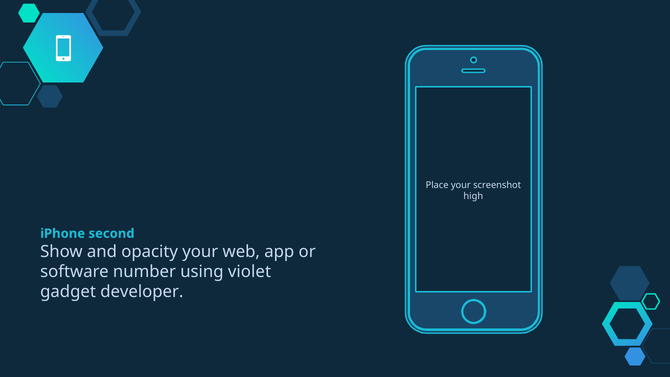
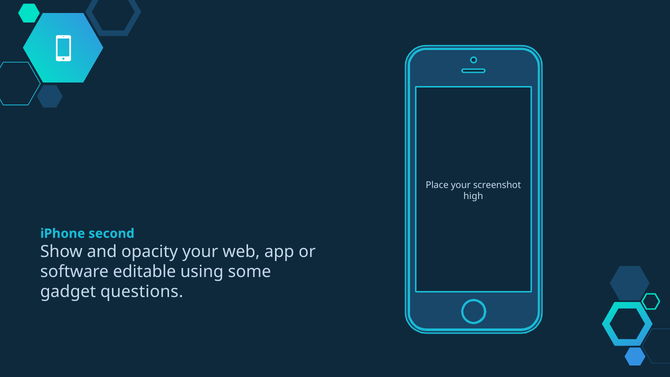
number: number -> editable (144, 272)
violet: violet -> some (250, 272)
developer: developer -> questions (142, 292)
